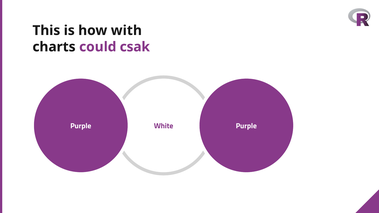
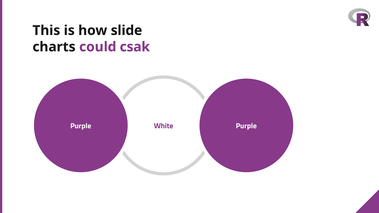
with: with -> slide (126, 30)
